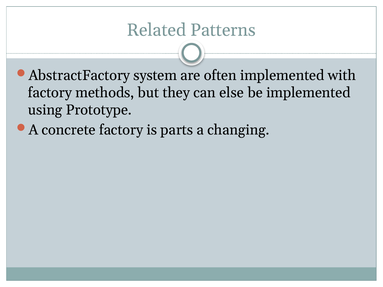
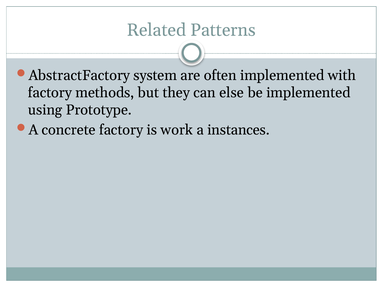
parts: parts -> work (177, 130)
changing: changing -> instances (239, 130)
